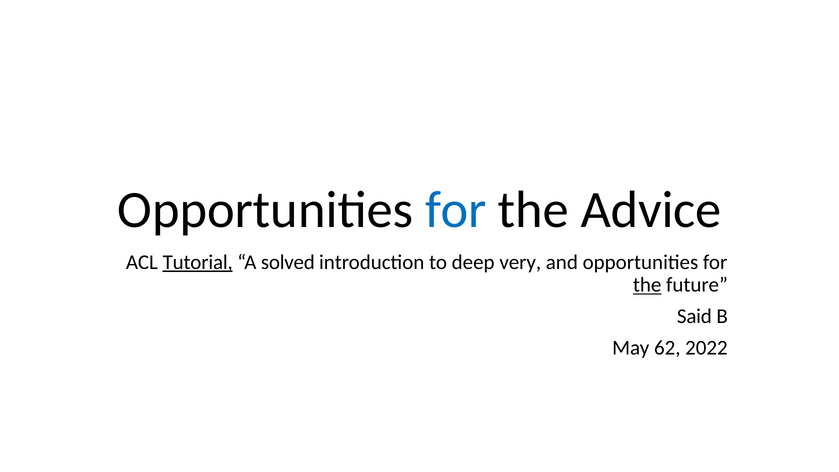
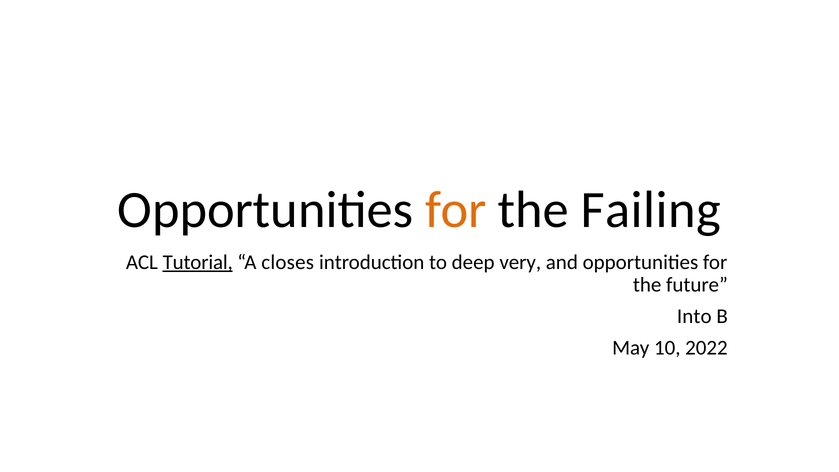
for colour: blue -> orange (456, 210)
Advice: Advice -> Failing (651, 210)
solved: solved -> closes (288, 262)
the underline: present -> none (647, 285)
Said: Said -> Into (694, 316)
62: 62 -> 10 (667, 348)
